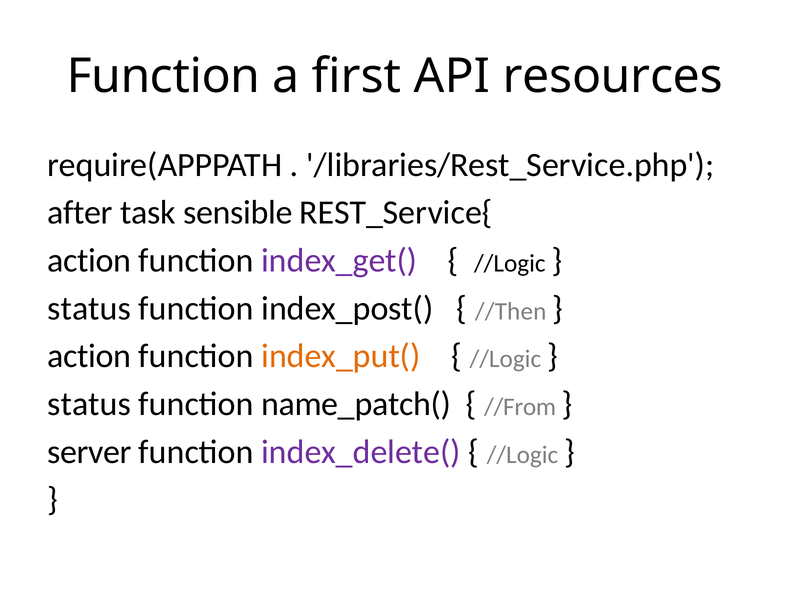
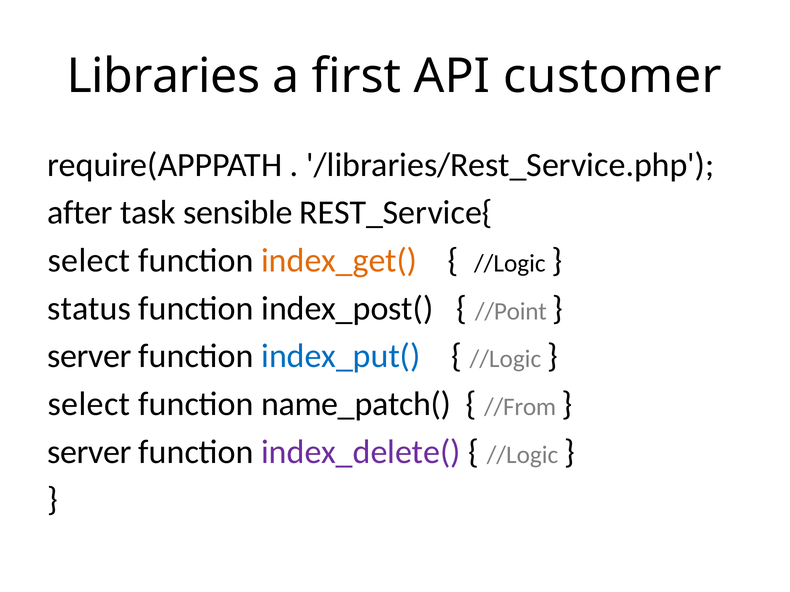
Function: Function -> Libraries (163, 76)
resources: resources -> customer (612, 76)
action: action -> select (89, 261)
index_get( colour: purple -> orange (339, 261)
//Then: //Then -> //Point (511, 312)
action: action -> server (89, 356)
index_put( colour: orange -> blue (341, 356)
status: status -> select (89, 404)
